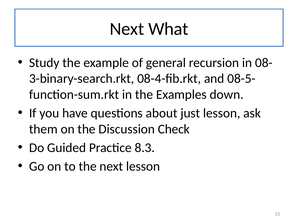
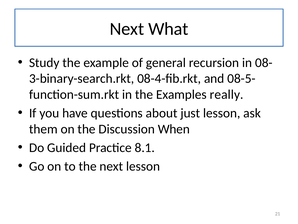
down: down -> really (227, 94)
Check: Check -> When (174, 129)
8.3: 8.3 -> 8.1 (145, 147)
